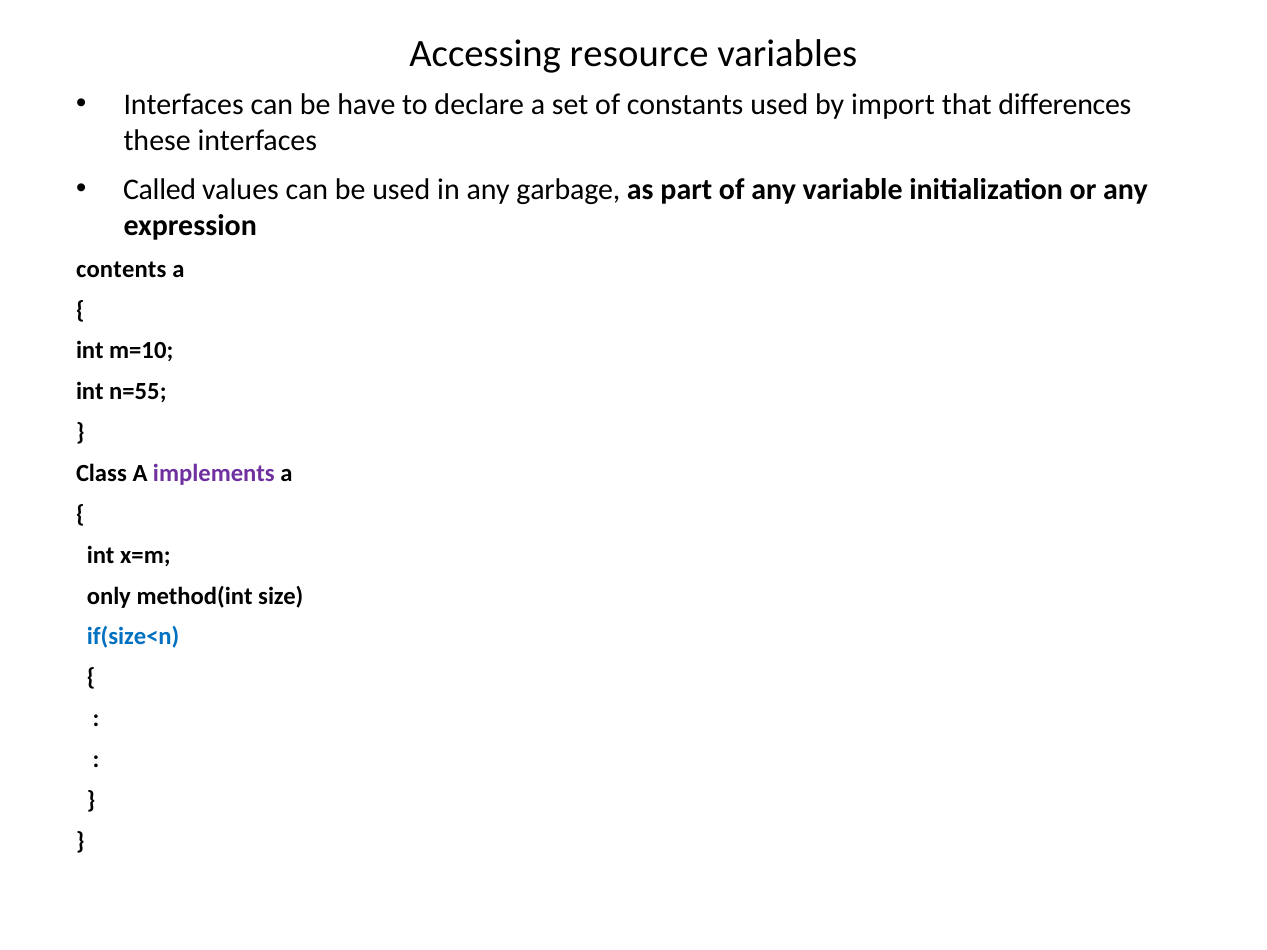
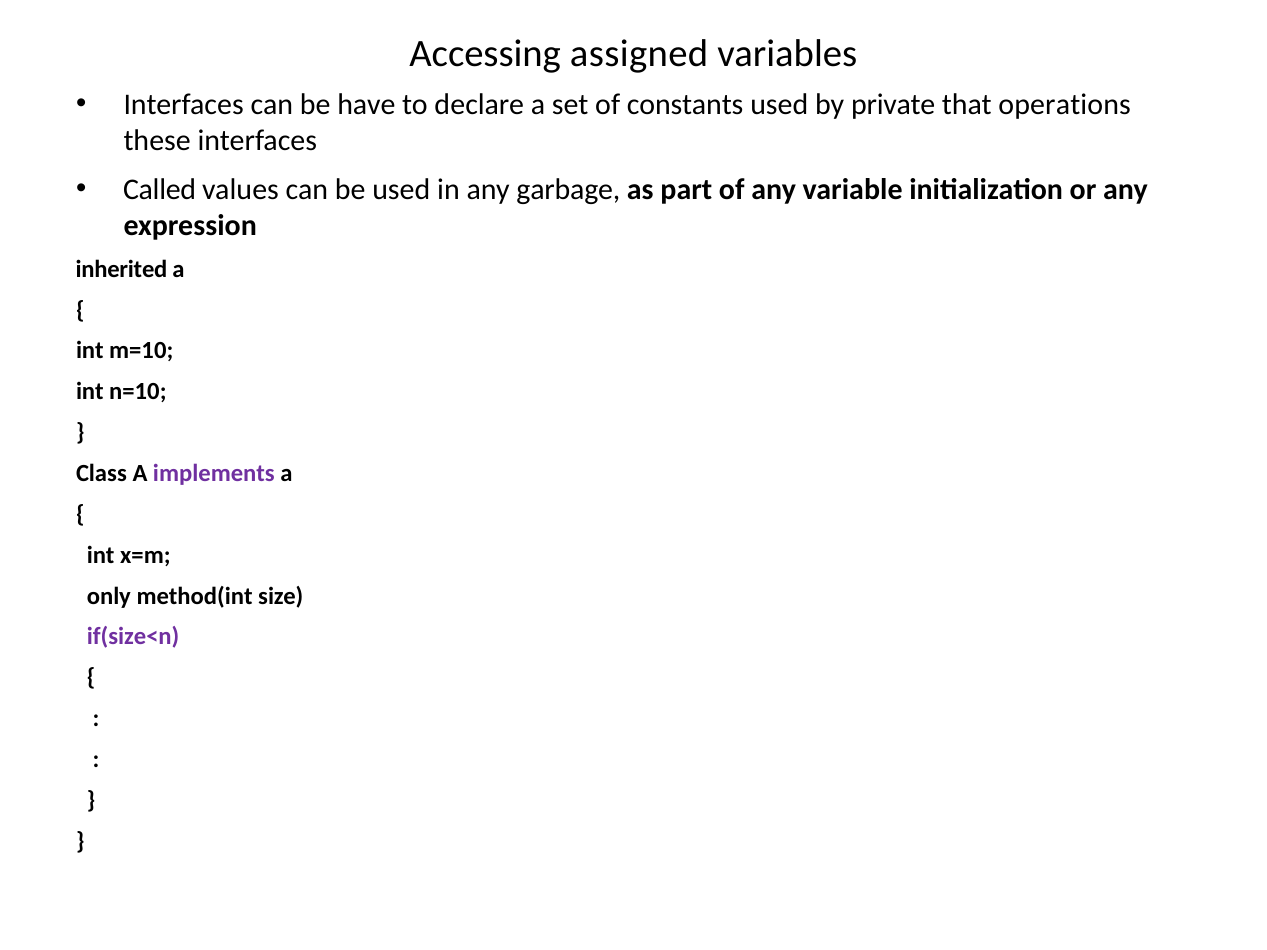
resource: resource -> assigned (639, 53)
import: import -> private (893, 104)
differences: differences -> operations (1065, 104)
contents: contents -> inherited (121, 269)
n=55: n=55 -> n=10 (138, 392)
if(size<n colour: blue -> purple (133, 637)
